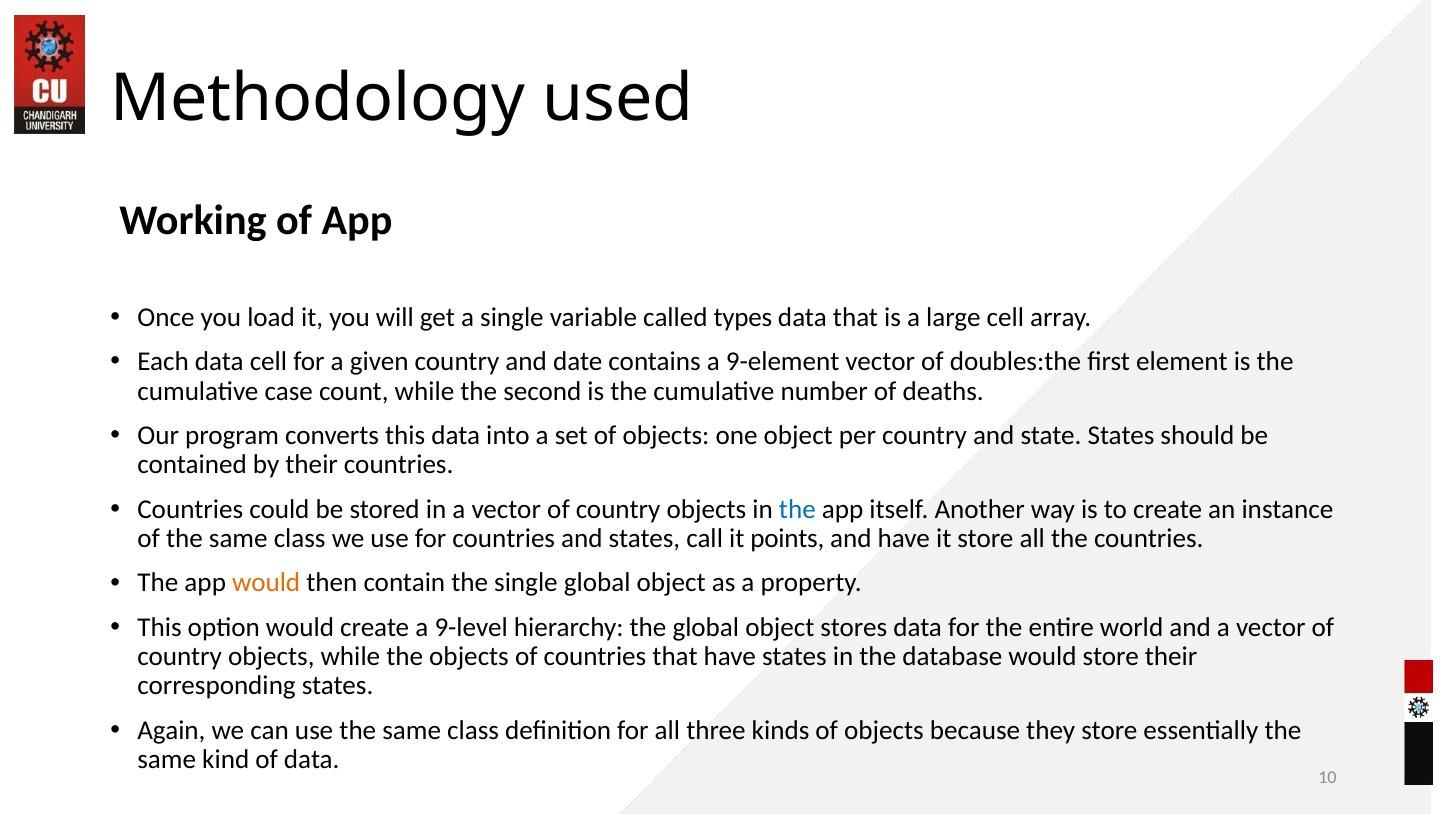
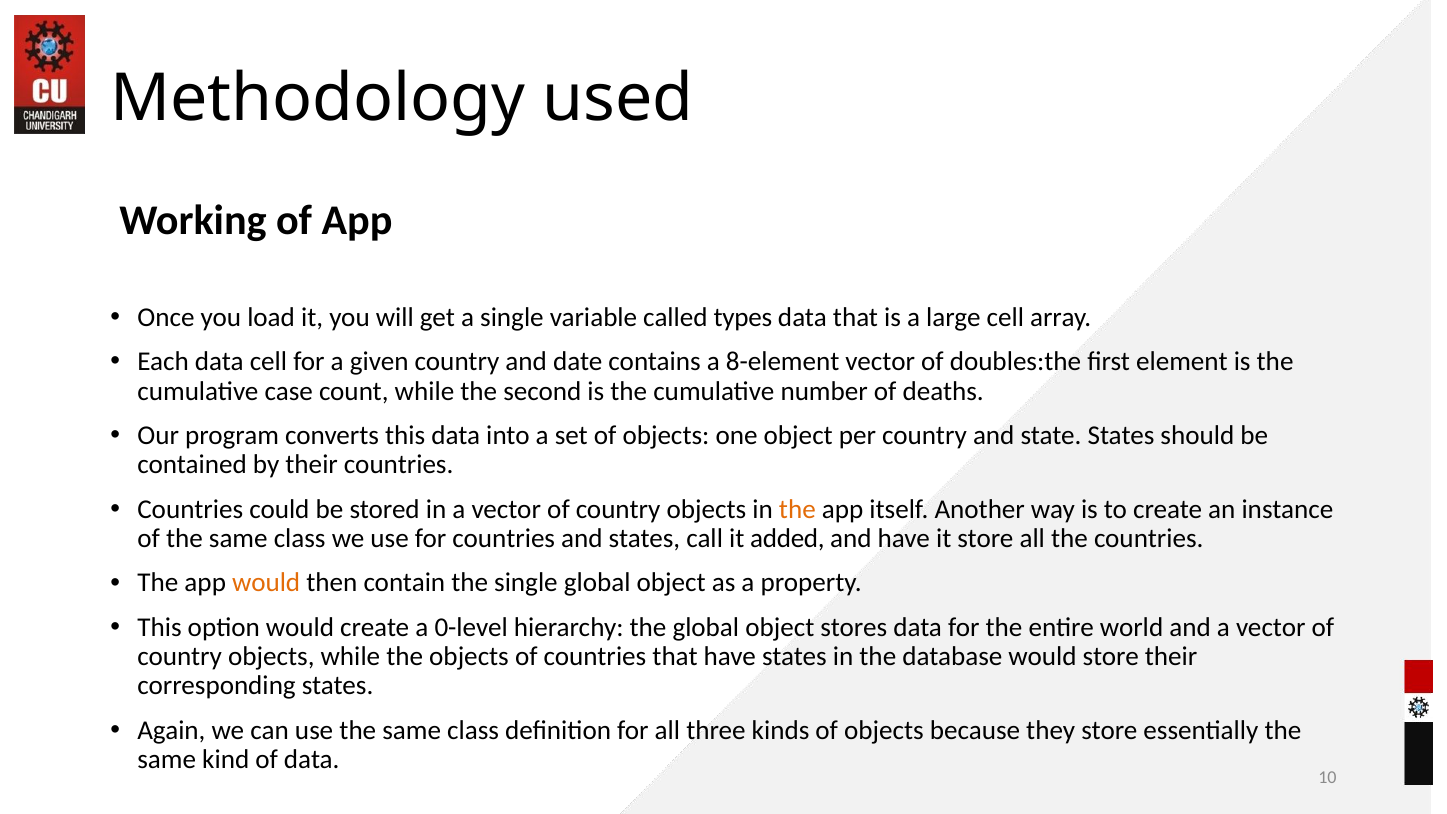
9-element: 9-element -> 8-element (783, 362)
the colour: blue -> orange (797, 509)
points: points -> added (787, 539)
9-level: 9-level -> 0-level (471, 627)
